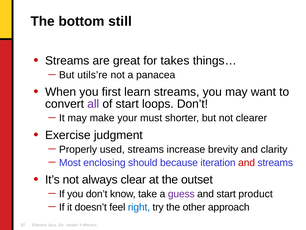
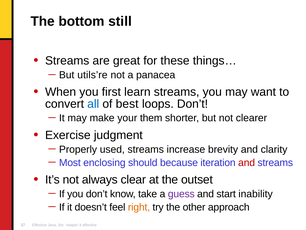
takes: takes -> these (175, 61)
all colour: purple -> blue (93, 104)
of start: start -> best (127, 104)
must: must -> them (151, 118)
product: product -> inability (256, 193)
right colour: blue -> orange (139, 207)
